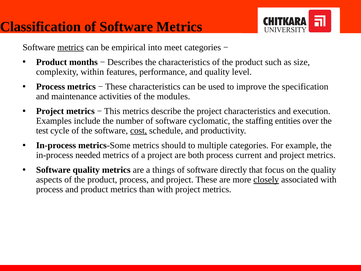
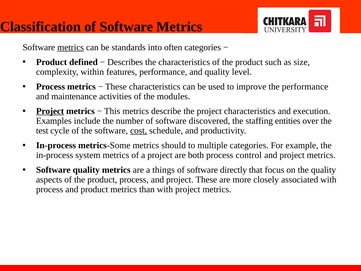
empirical: empirical -> standards (129, 47)
meet: meet -> often (173, 47)
months: months -> defined (83, 62)
the specification: specification -> performance (305, 87)
Project underline: none -> present (50, 111)
cyclomatic: cyclomatic -> discovered (209, 121)
needed: needed -> system (88, 155)
current: current -> control (249, 155)
closely underline: present -> none (266, 180)
